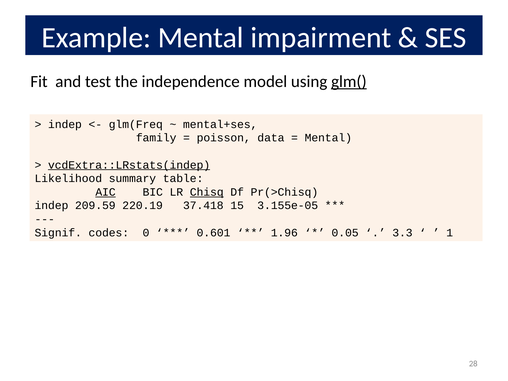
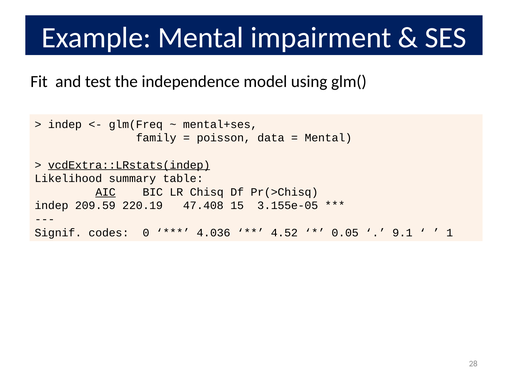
glm( underline: present -> none (349, 82)
Chisq underline: present -> none (207, 192)
37.418: 37.418 -> 47.408 (203, 206)
0.601: 0.601 -> 4.036 (213, 233)
1.96: 1.96 -> 4.52 (284, 233)
3.3: 3.3 -> 9.1 (402, 233)
